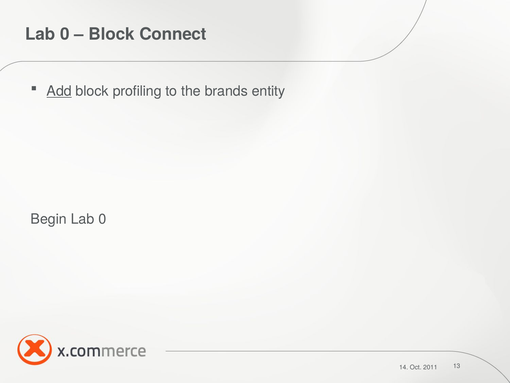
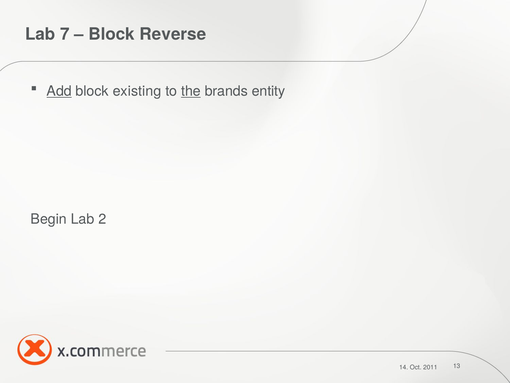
0: 0 -> 7 (65, 34)
Connect: Connect -> Reverse (173, 34)
profiling: profiling -> existing (137, 91)
the underline: none -> present (191, 91)
Begin Lab 0: 0 -> 2 (102, 219)
